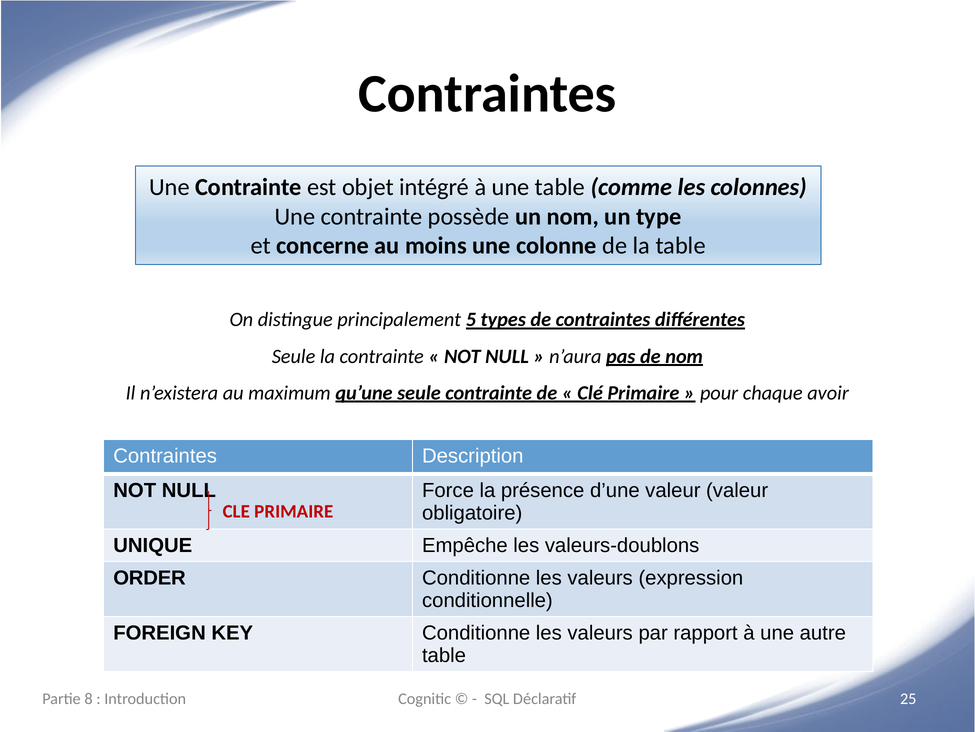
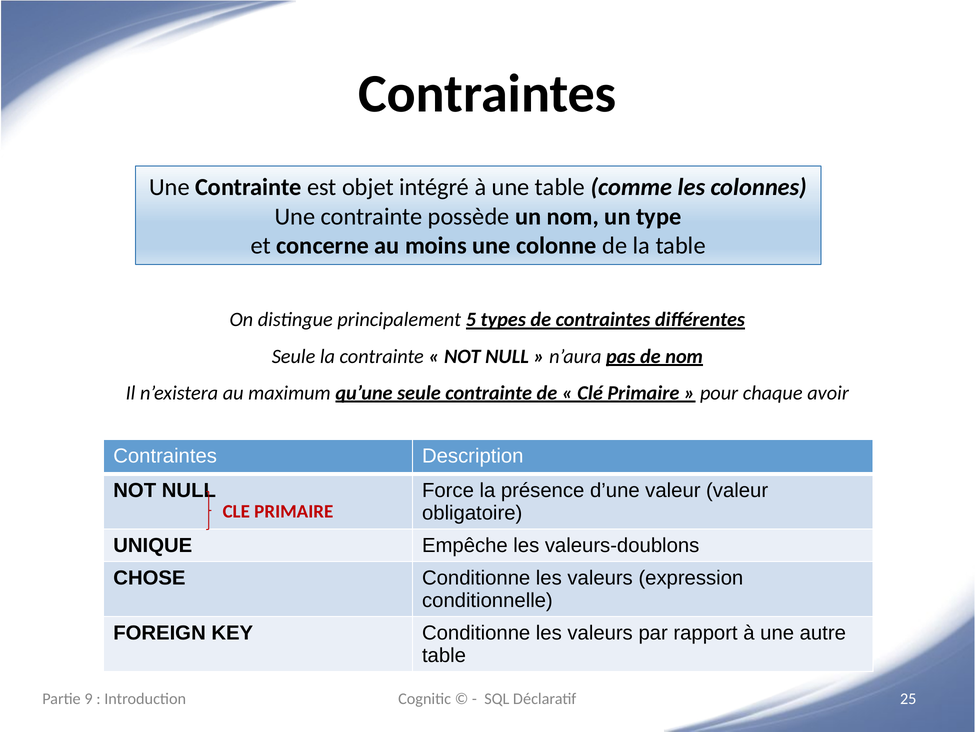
ORDER: ORDER -> CHOSE (149, 577)
8: 8 -> 9 (89, 698)
